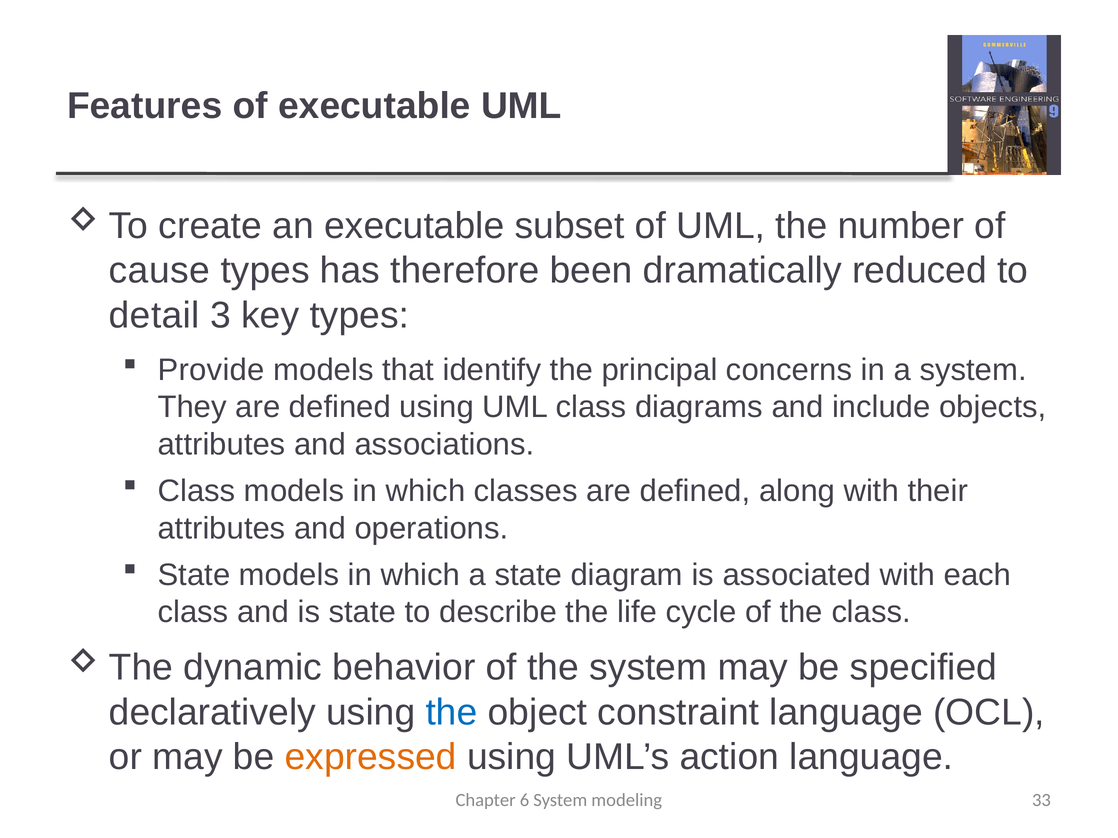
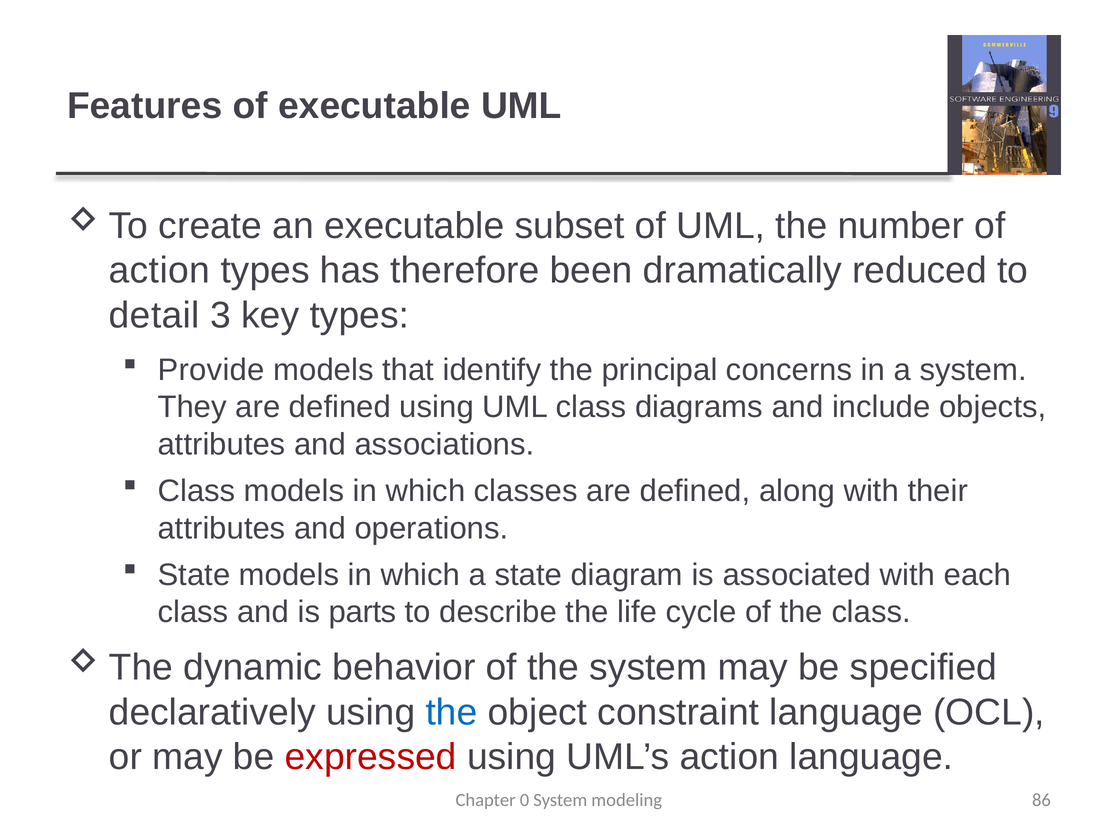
cause: cause -> action (159, 271)
is state: state -> parts (363, 612)
expressed colour: orange -> red (371, 757)
6: 6 -> 0 (524, 801)
33: 33 -> 86 (1041, 801)
